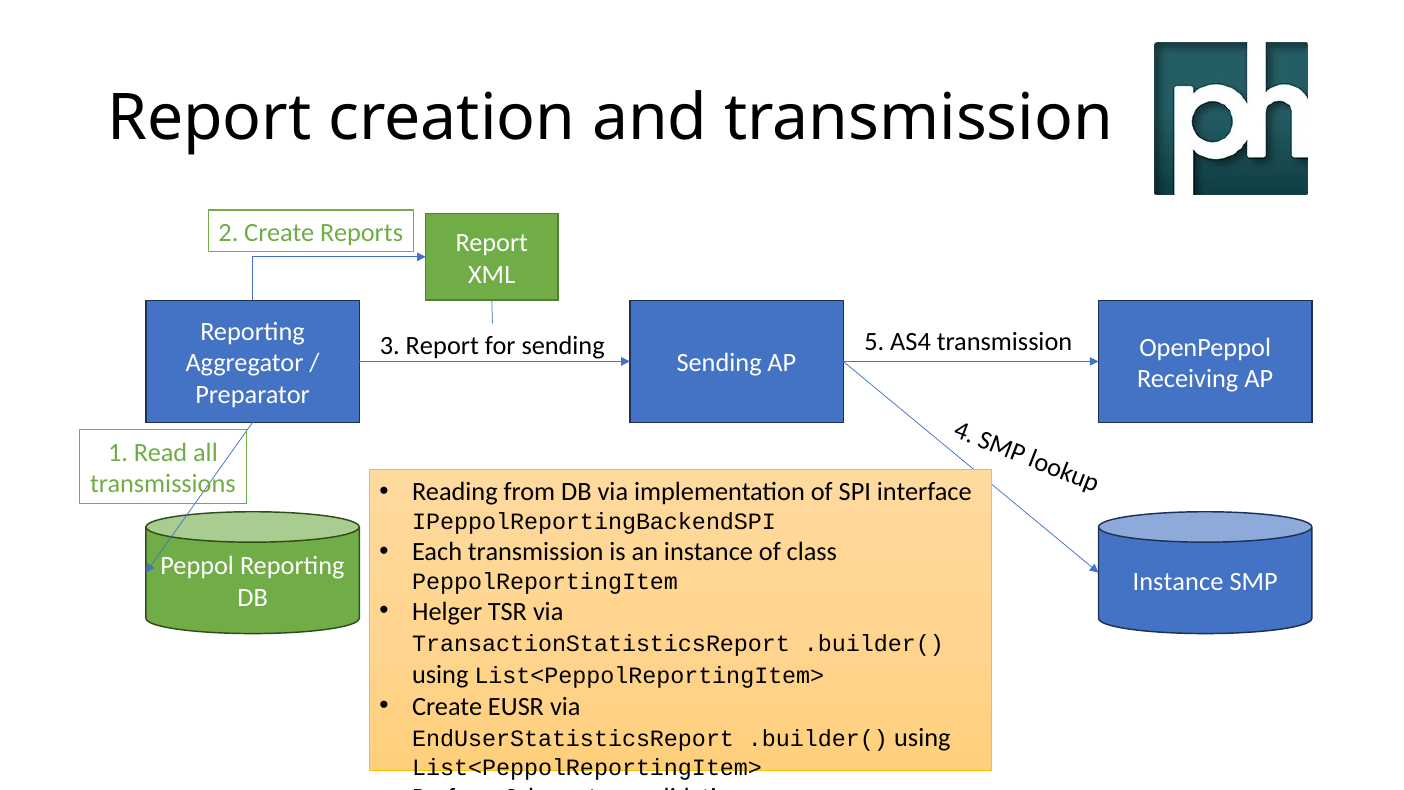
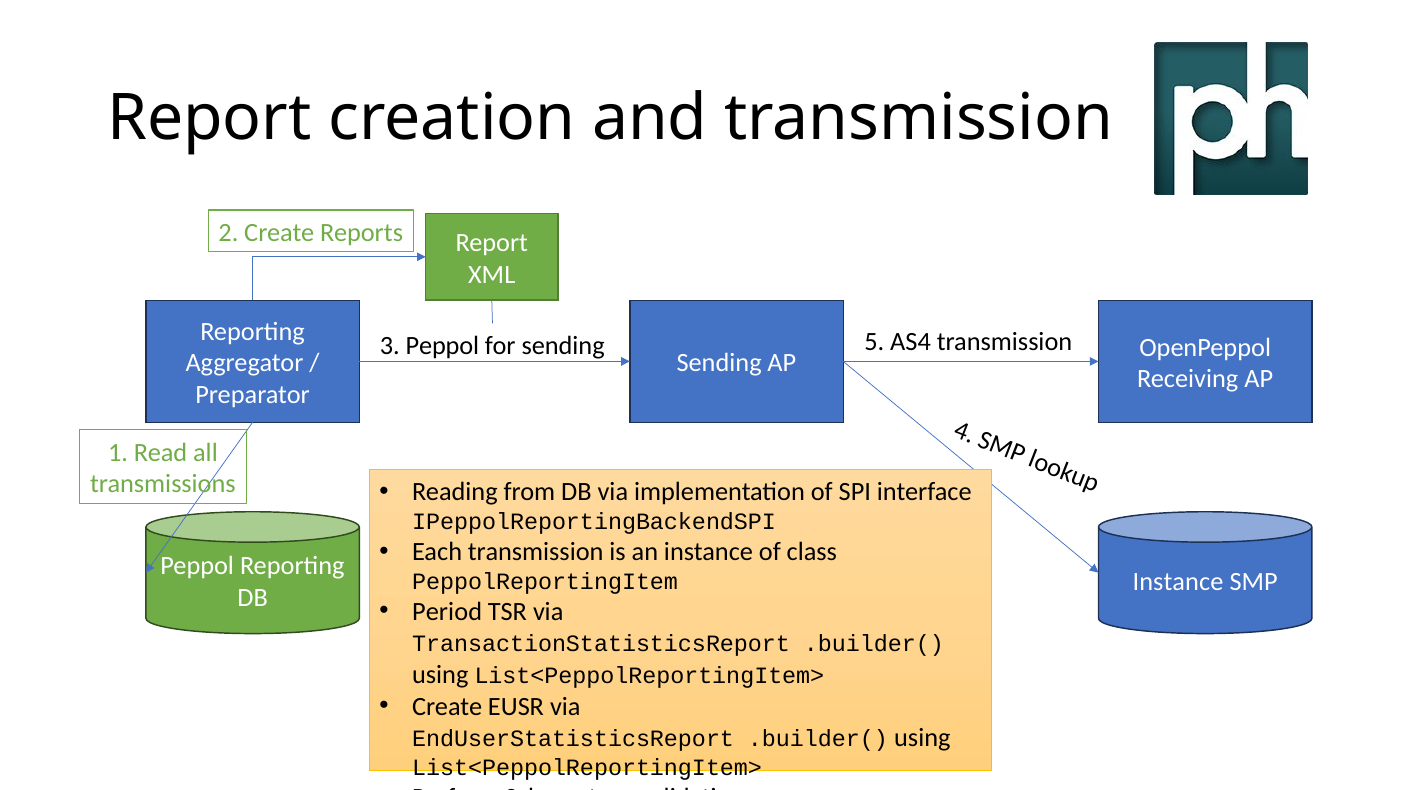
3 Report: Report -> Peppol (442, 346)
Helger: Helger -> Period (447, 611)
